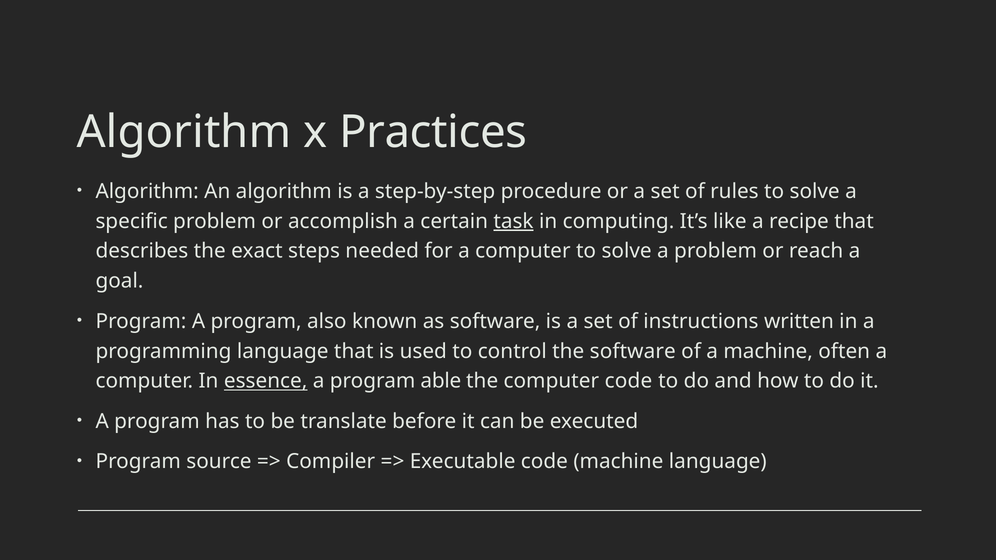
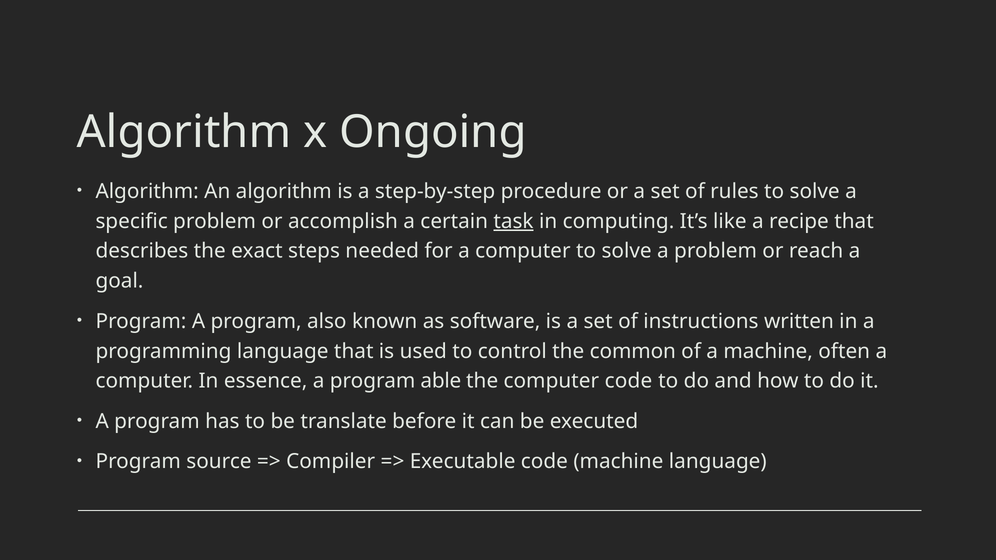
Practices: Practices -> Ongoing (433, 132)
the software: software -> common (633, 351)
essence underline: present -> none (266, 381)
